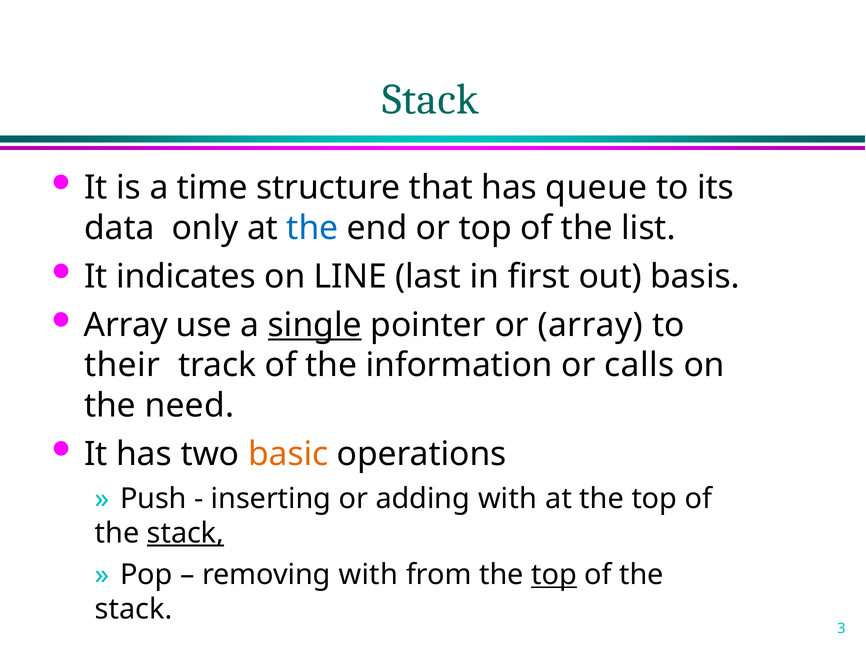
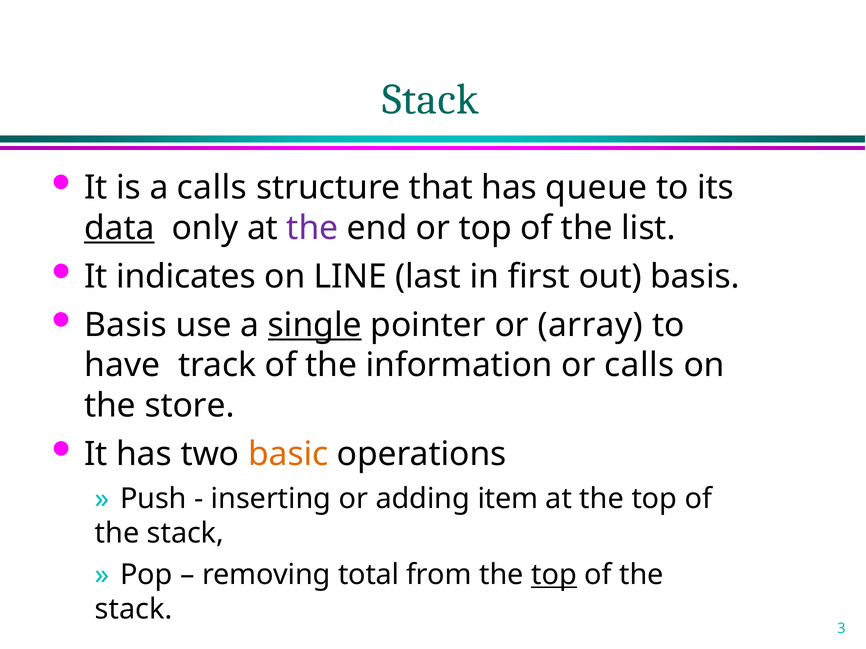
a time: time -> calls (212, 188)
data underline: none -> present (119, 228)
the colour: blue -> purple (312, 228)
Array: Array -> Basis (126, 325)
their: their -> have (122, 366)
need: need -> store (190, 406)
adding with: with -> item (508, 499)
stack underline: present -> none (185, 534)
removing with: with -> total (369, 575)
